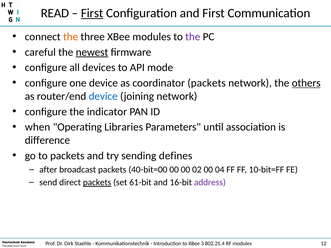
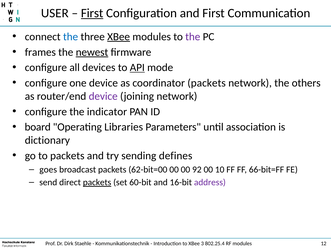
READ: READ -> USER (55, 13)
the colour: orange -> blue (71, 37)
XBee underline: none -> present (119, 37)
careful: careful -> frames (40, 52)
API underline: none -> present (137, 68)
others underline: present -> none (306, 83)
device colour: blue -> purple (103, 96)
when: when -> board (38, 127)
difference: difference -> dictionary (47, 140)
after: after -> goes (48, 170)
40-bit=00: 40-bit=00 -> 62-bit=00 (148, 170)
02: 02 -> 92 (197, 170)
04: 04 -> 10 (220, 170)
10-bit=FF: 10-bit=FF -> 66-bit=FF (267, 170)
61-bit: 61-bit -> 60-bit (140, 183)
